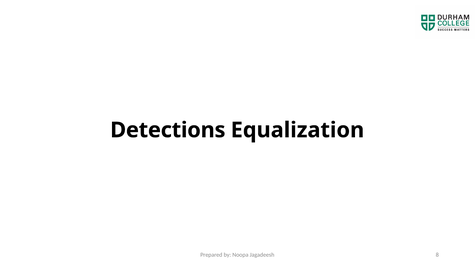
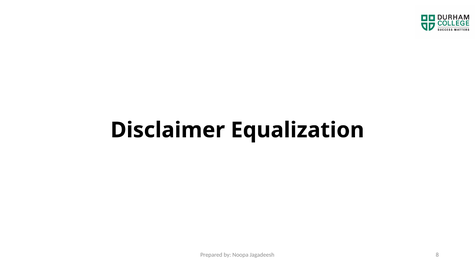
Detections: Detections -> Disclaimer (168, 130)
